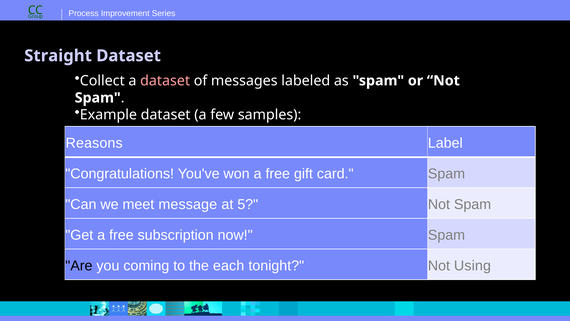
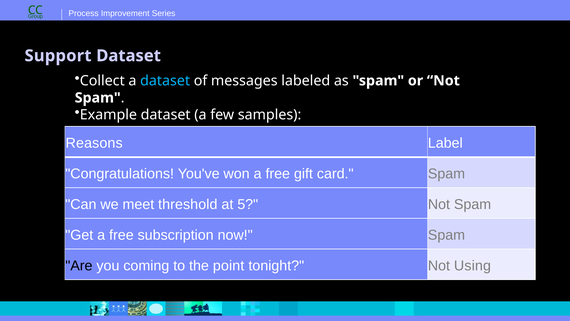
Straight: Straight -> Support (58, 56)
dataset colour: pink -> light blue (165, 81)
message: message -> threshold (188, 204)
each: each -> point (229, 265)
